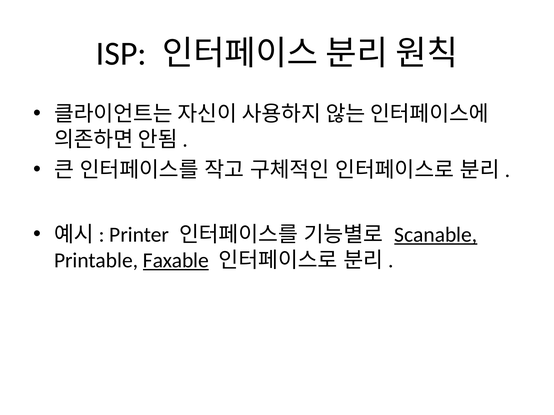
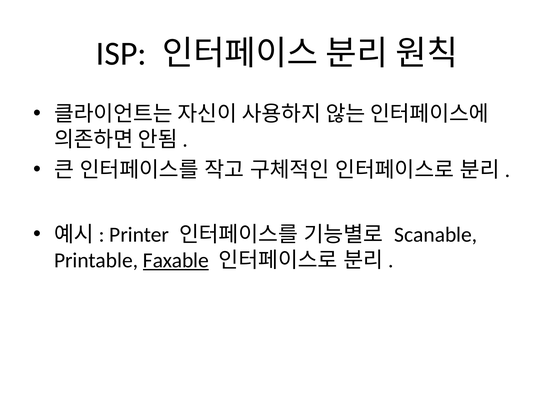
Scanable underline: present -> none (436, 235)
